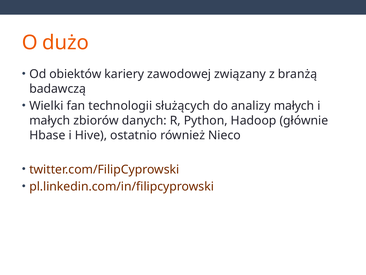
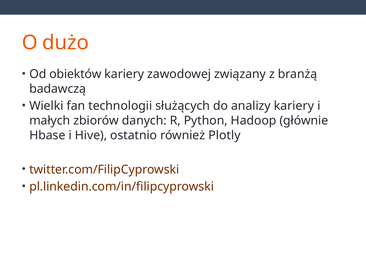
analizy małych: małych -> kariery (294, 106)
Nieco: Nieco -> Plotly (224, 135)
